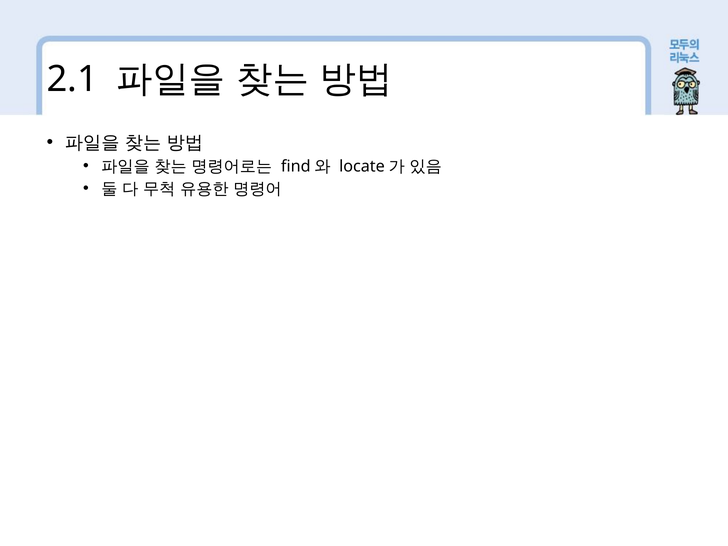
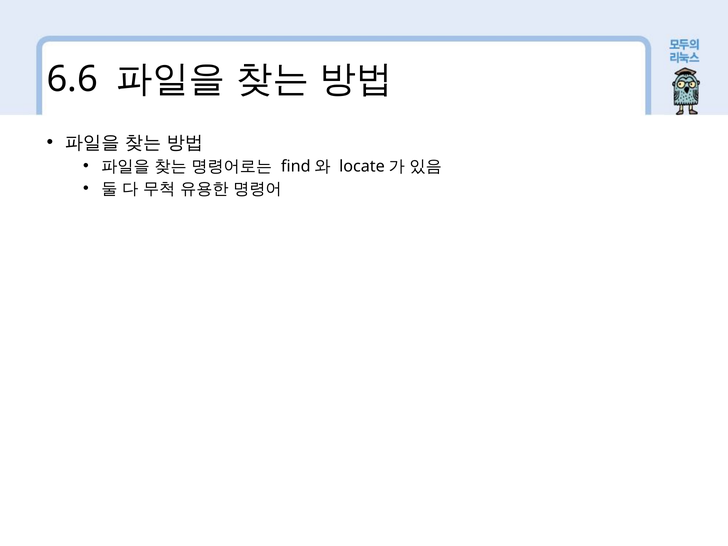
2.1: 2.1 -> 6.6 (72, 79)
